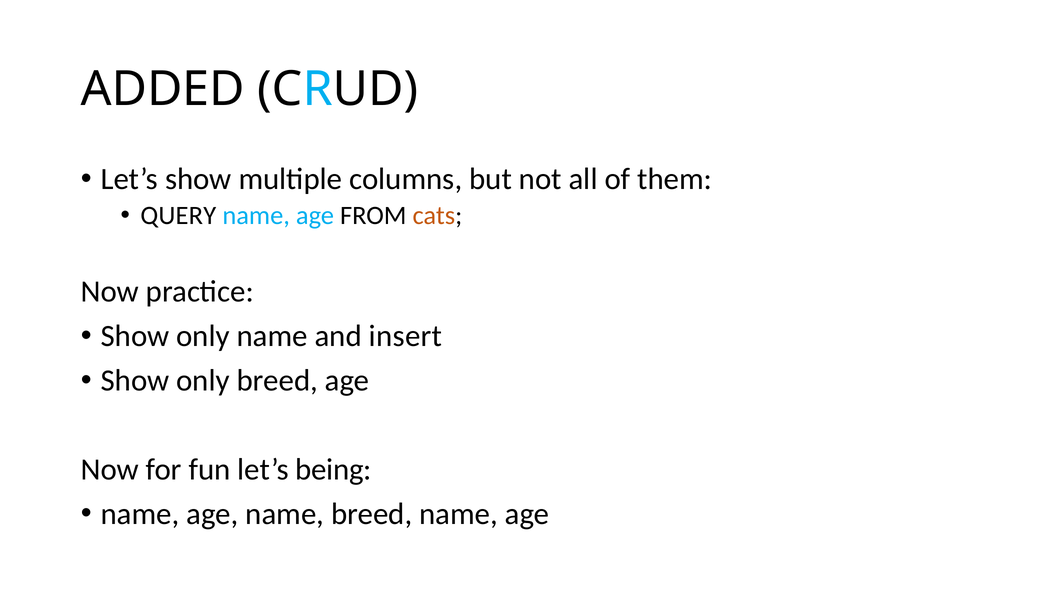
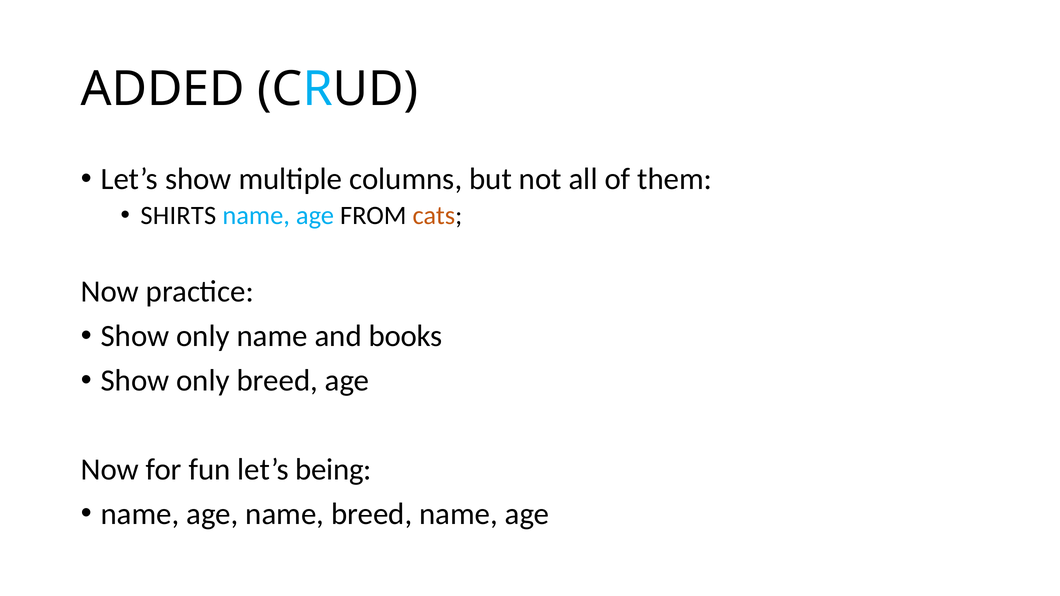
QUERY: QUERY -> SHIRTS (178, 216)
insert: insert -> books (406, 336)
